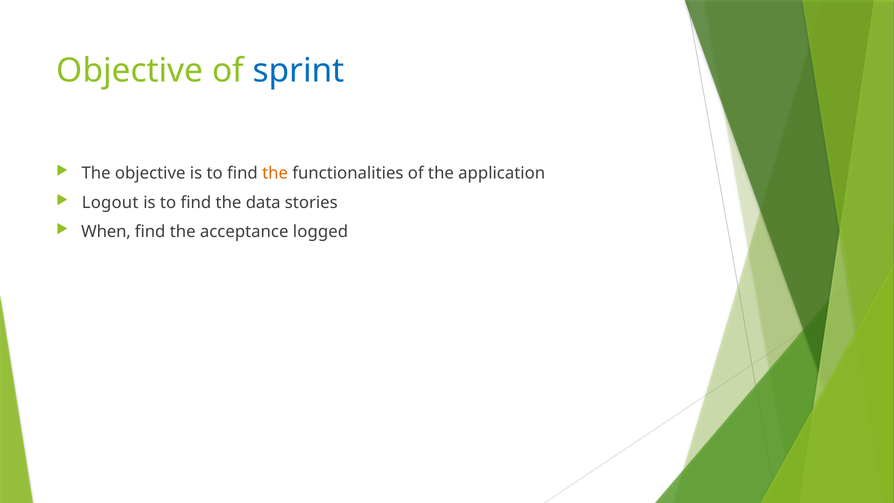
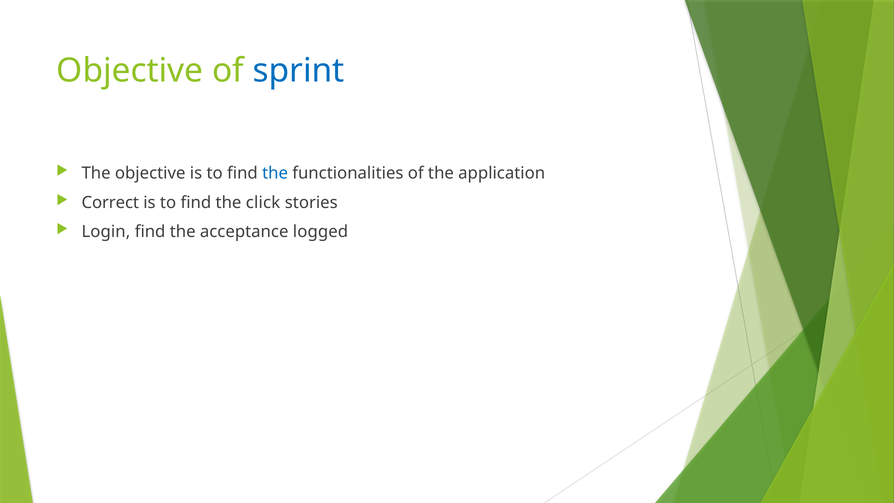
the colour: orange -> blue (275, 173)
Logout: Logout -> Correct (110, 202)
data: data -> click (263, 202)
When: When -> Login (106, 232)
